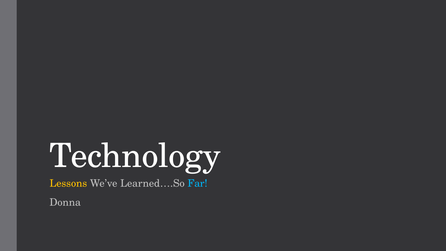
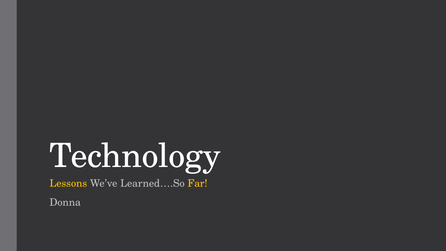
Far colour: light blue -> yellow (198, 183)
